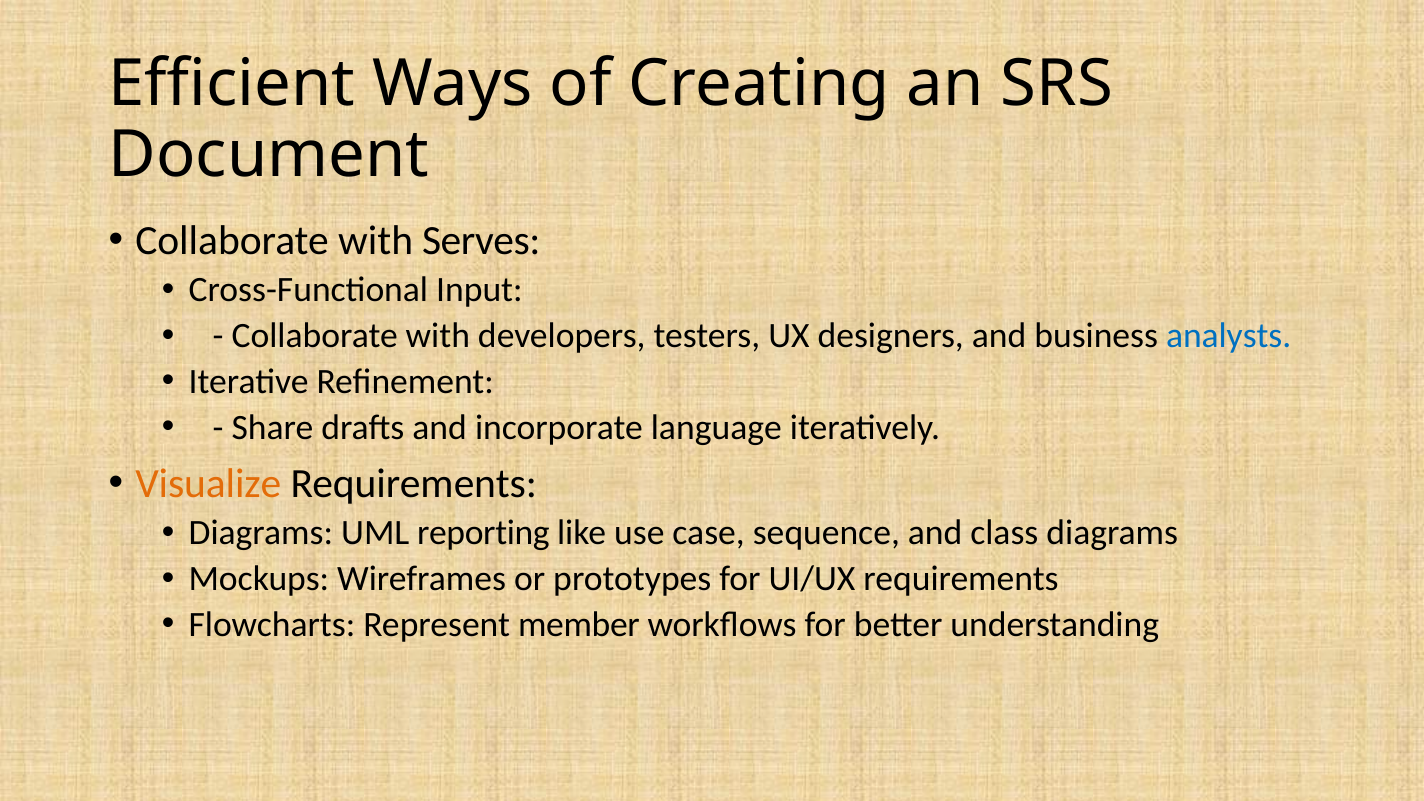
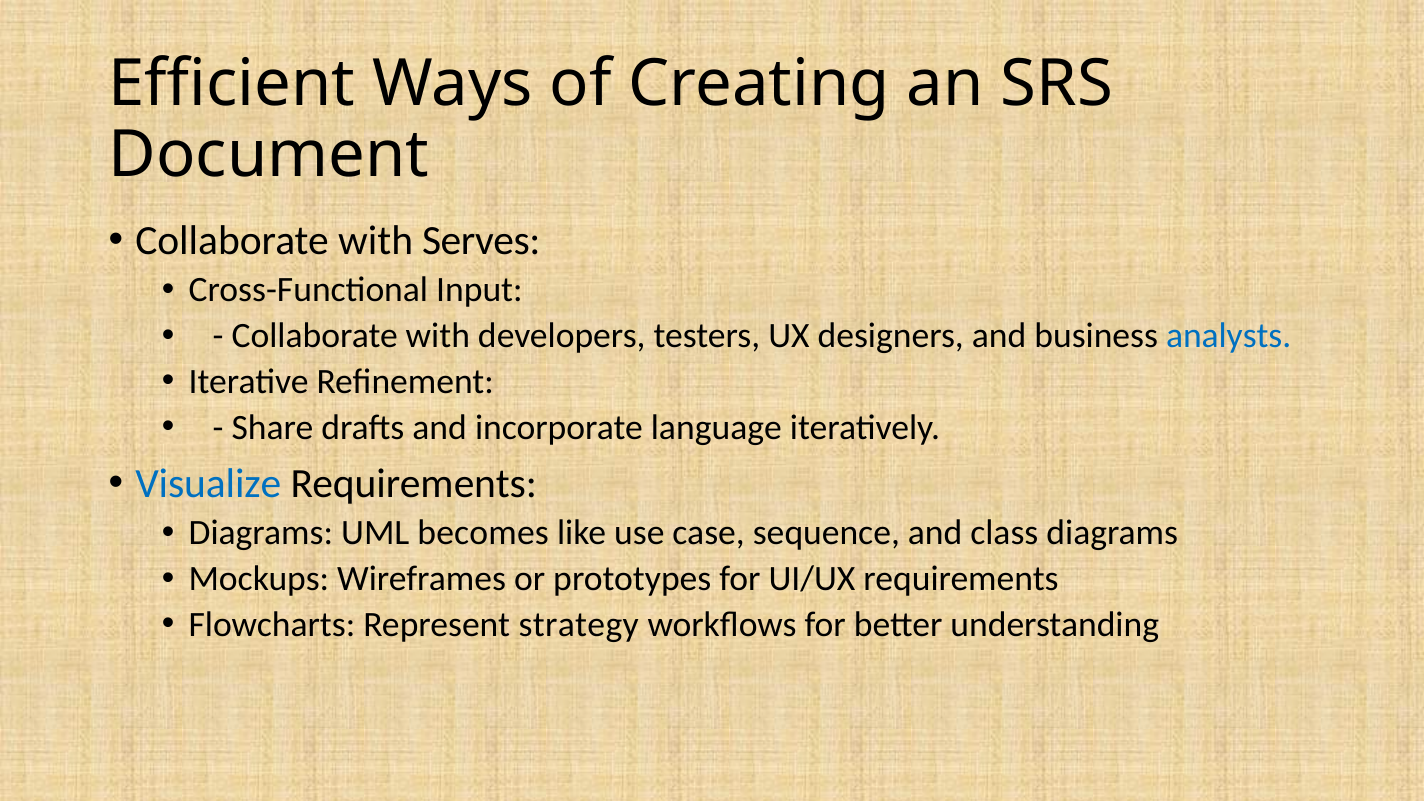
Visualize colour: orange -> blue (208, 484)
reporting: reporting -> becomes (483, 533)
member: member -> strategy (579, 625)
